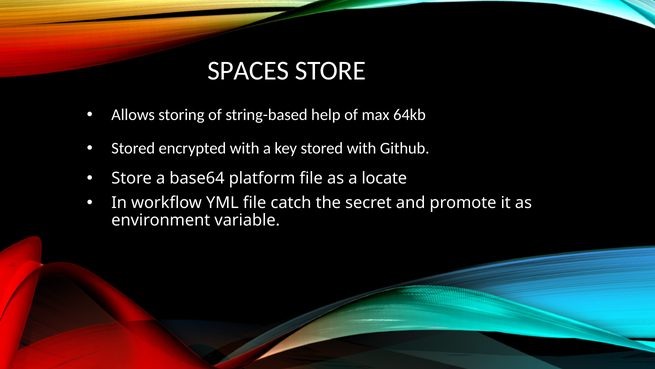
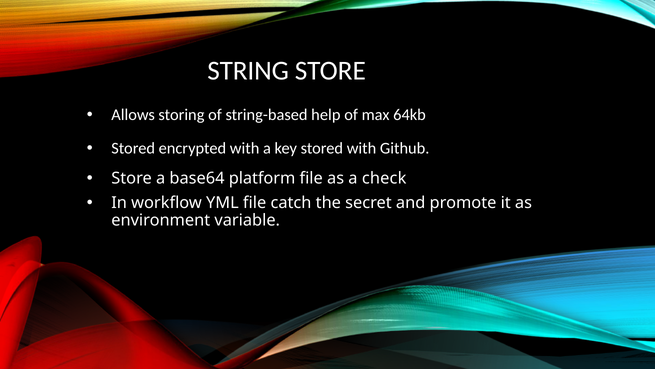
SPACES: SPACES -> STRING (248, 70)
locate: locate -> check (384, 178)
